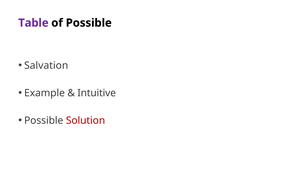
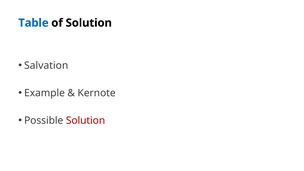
Table colour: purple -> blue (33, 23)
of Possible: Possible -> Solution (89, 23)
Intuitive: Intuitive -> Kernote (97, 93)
